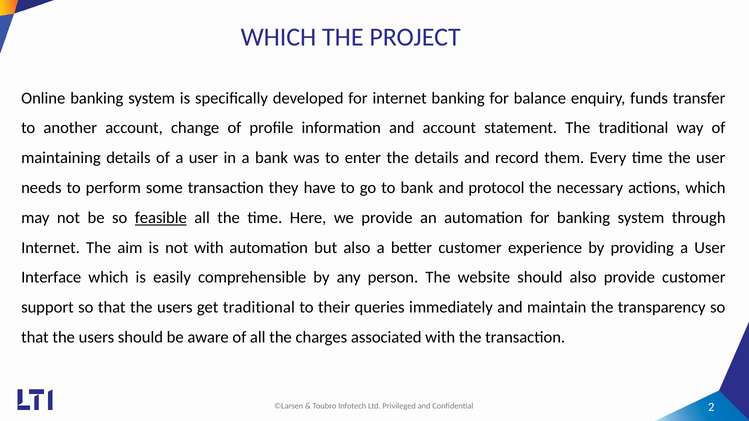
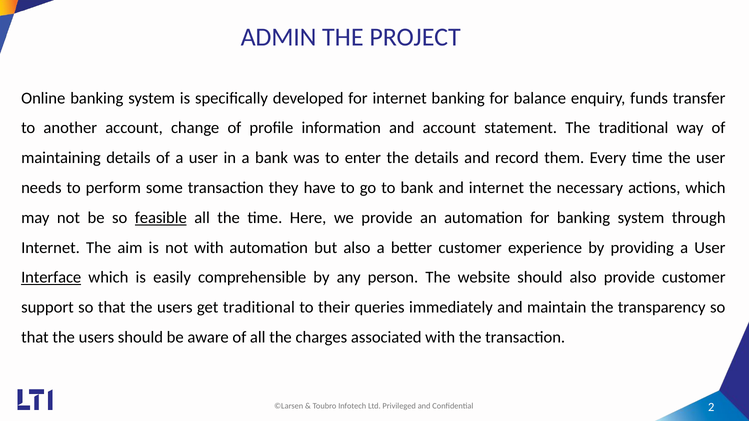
WHICH: WHICH -> ADMIN (279, 37)
and protocol: protocol -> internet (496, 188)
Interface underline: none -> present (51, 278)
